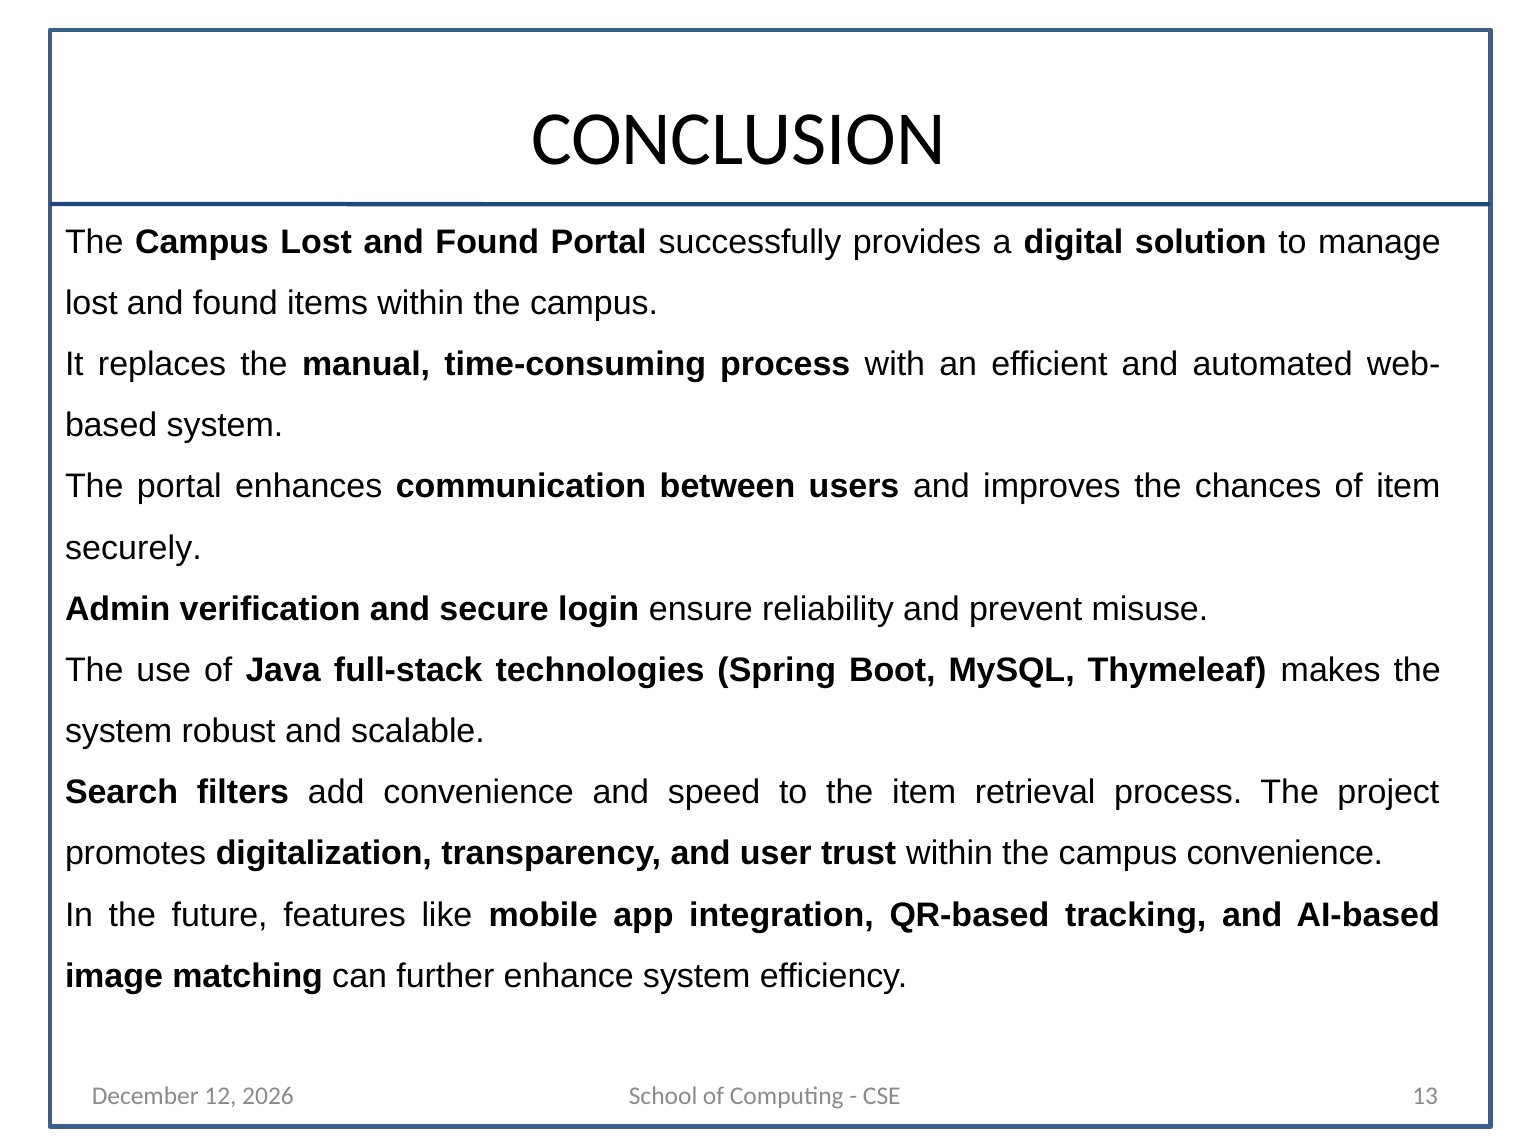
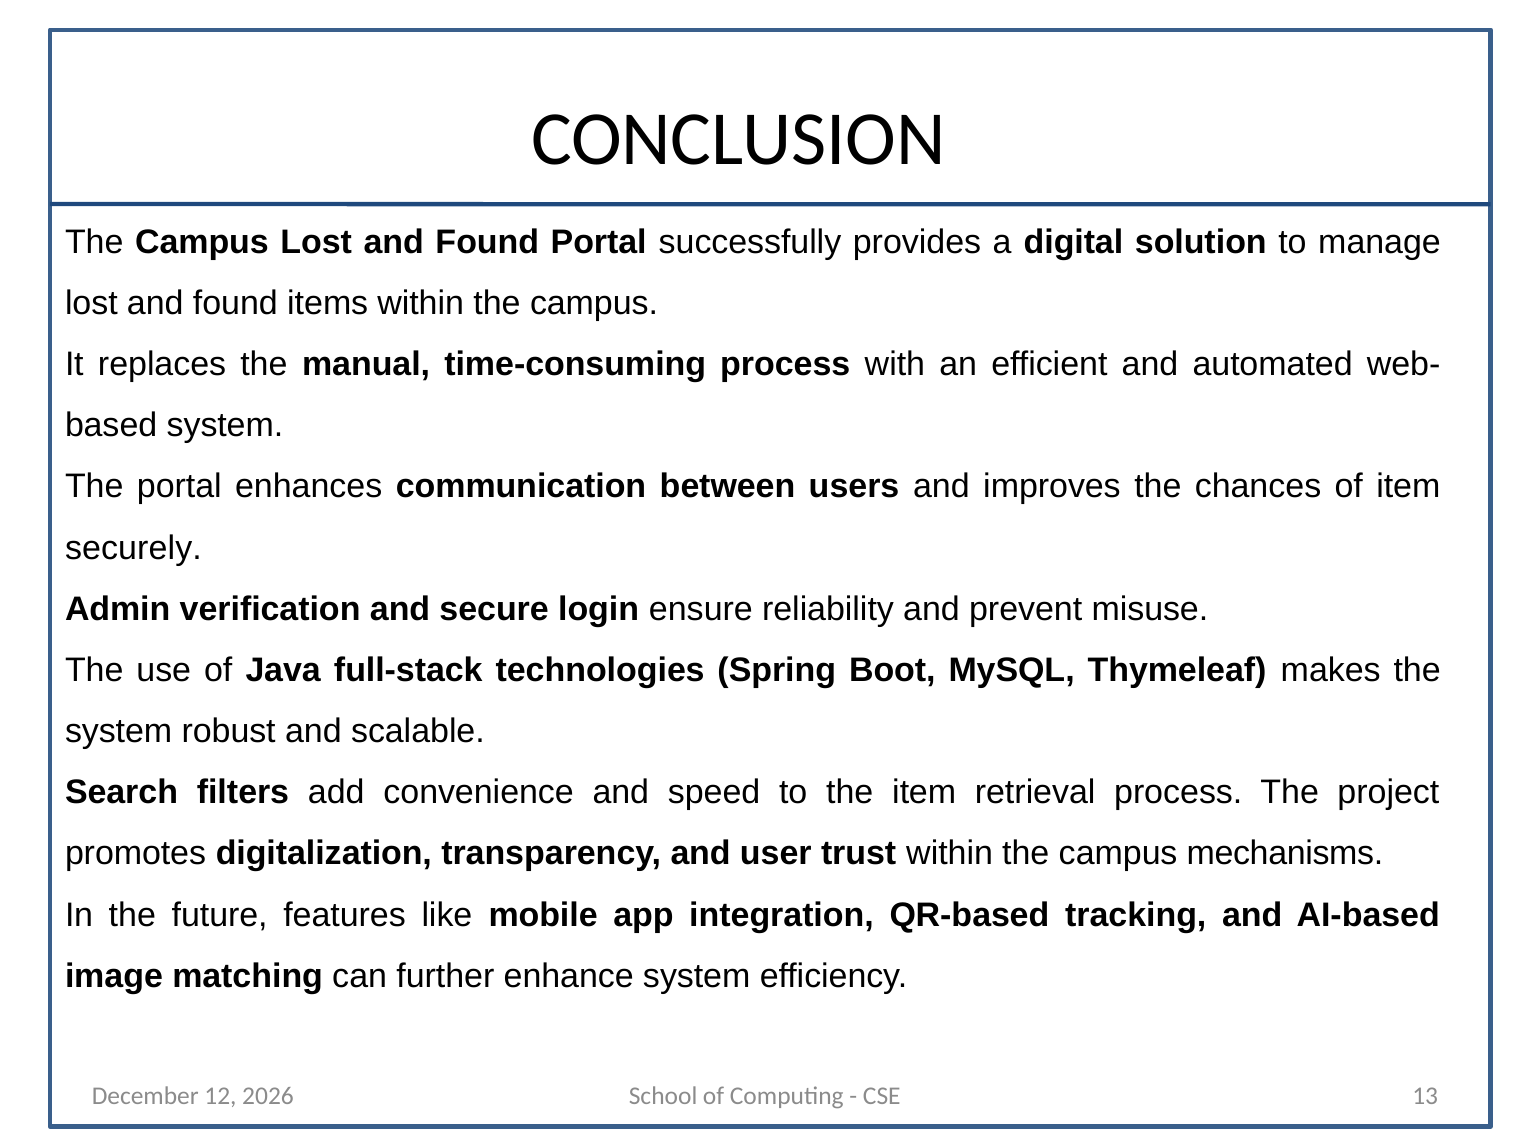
campus convenience: convenience -> mechanisms (1285, 853)
